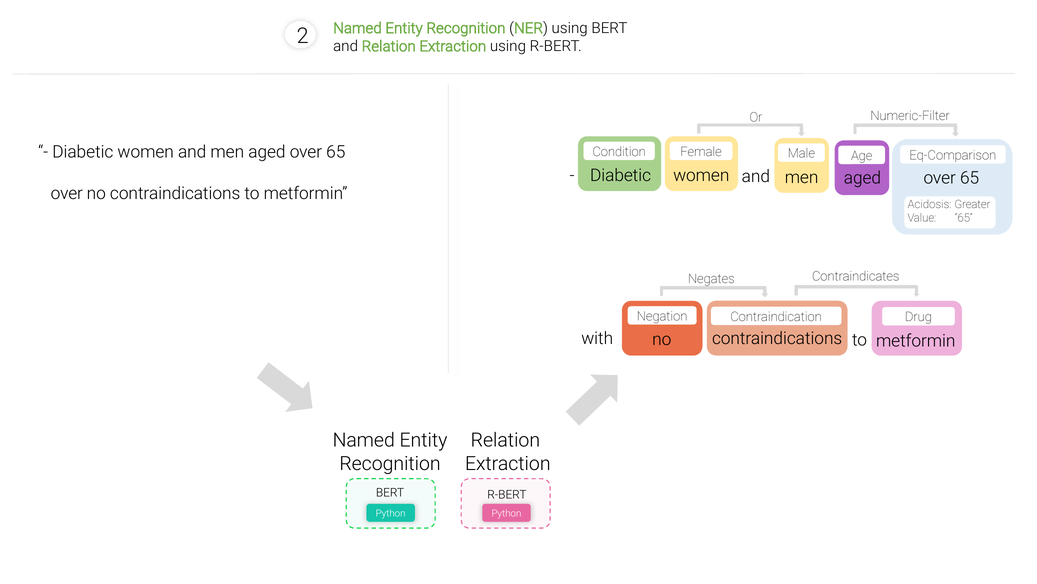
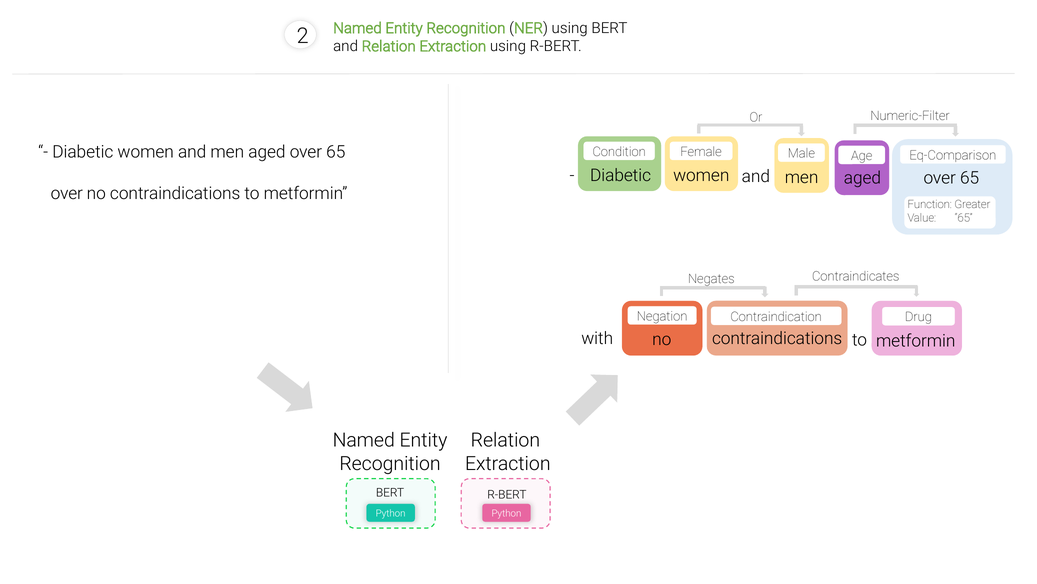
Acidosis: Acidosis -> Function (930, 204)
